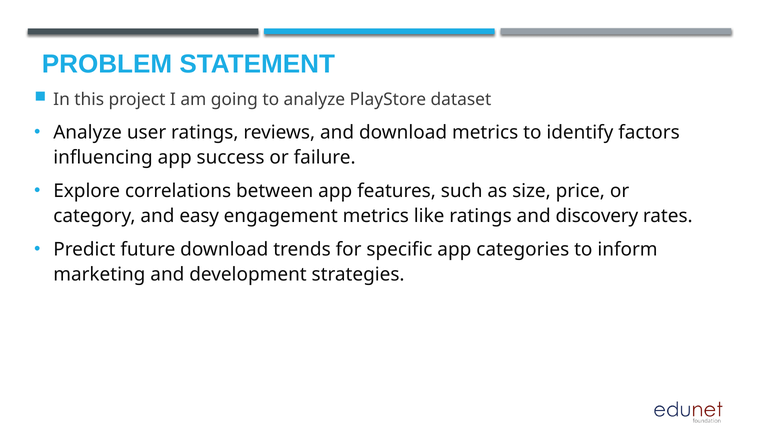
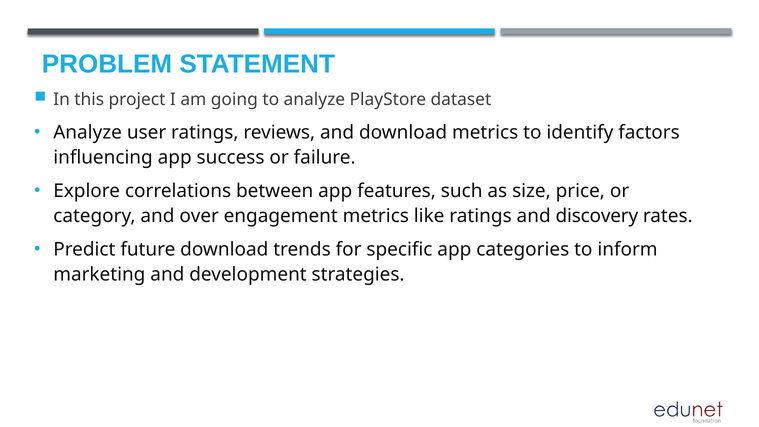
easy: easy -> over (199, 216)
